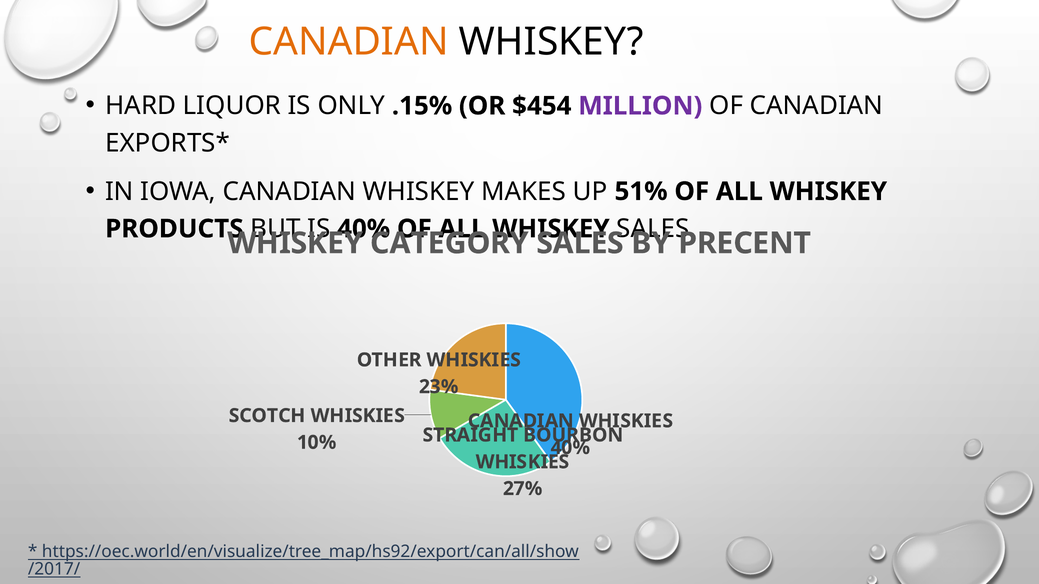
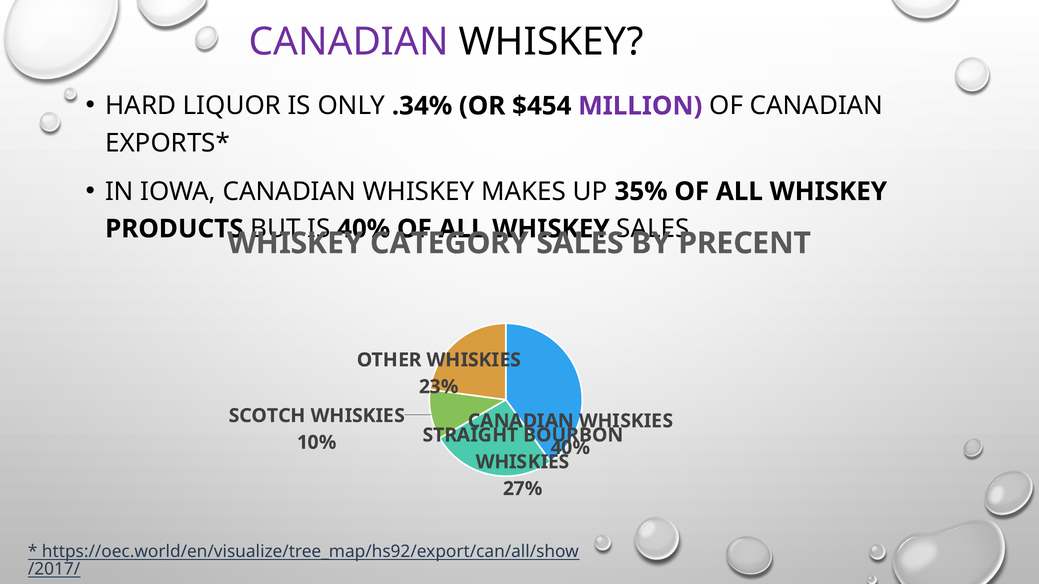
CANADIAN colour: orange -> purple (349, 42)
.15%: .15% -> .34% (422, 106)
51%: 51% -> 35% (641, 192)
